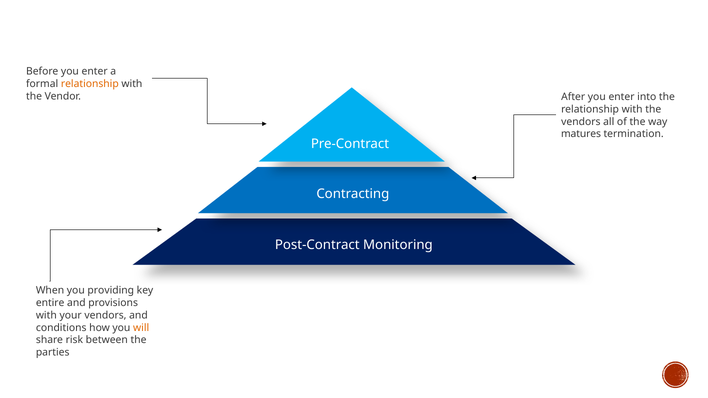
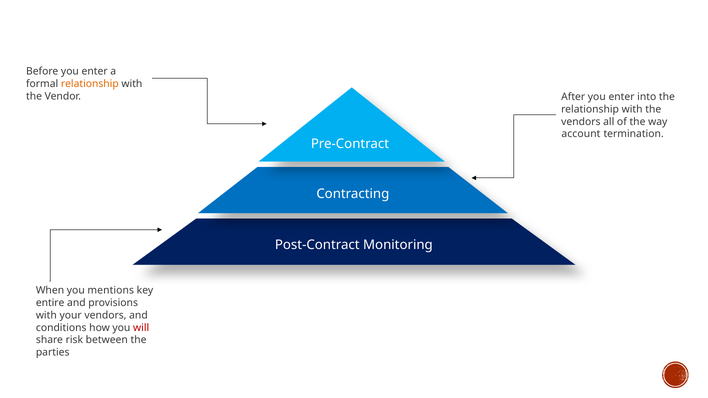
matures: matures -> account (581, 134)
providing: providing -> mentions (111, 291)
will colour: orange -> red (141, 328)
